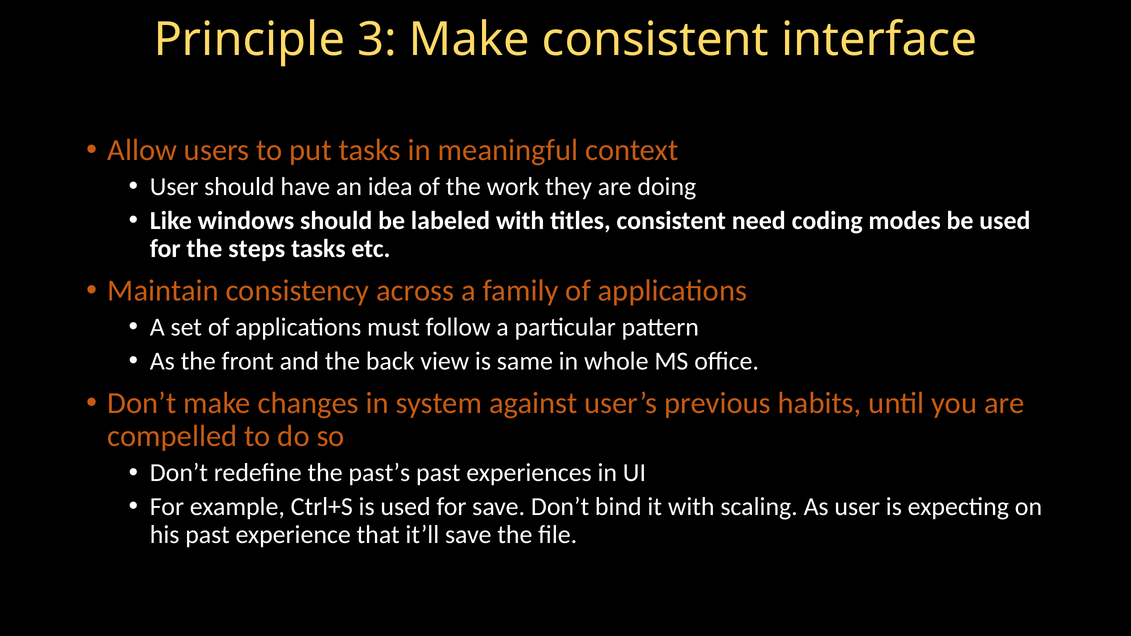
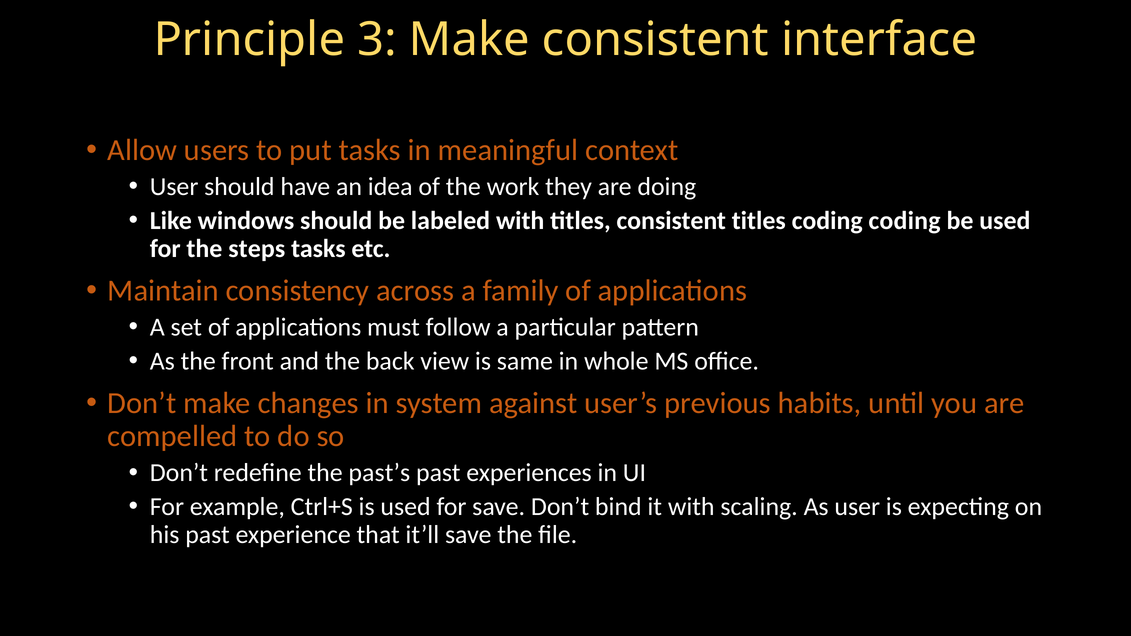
consistent need: need -> titles (759, 221)
coding modes: modes -> coding (905, 221)
